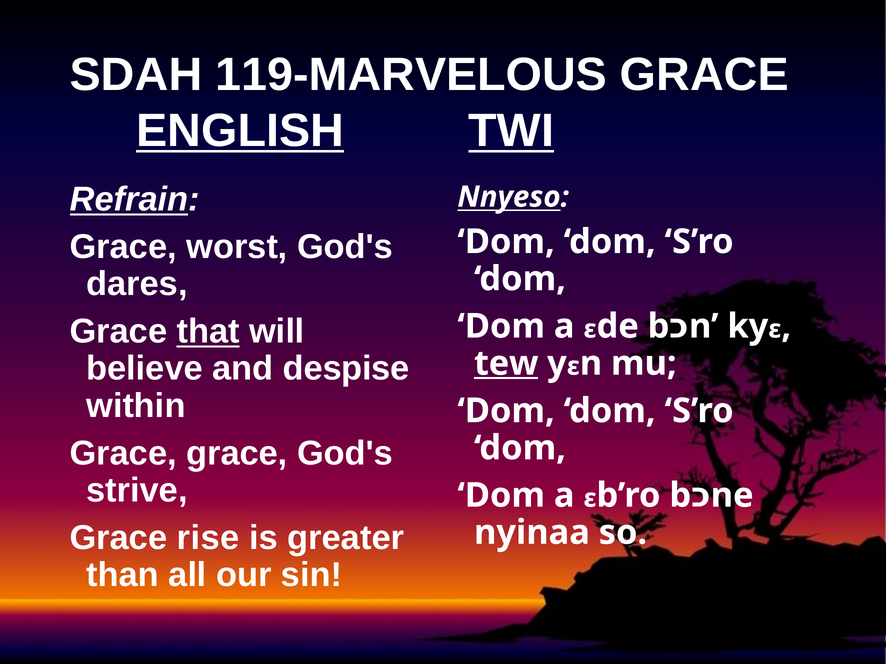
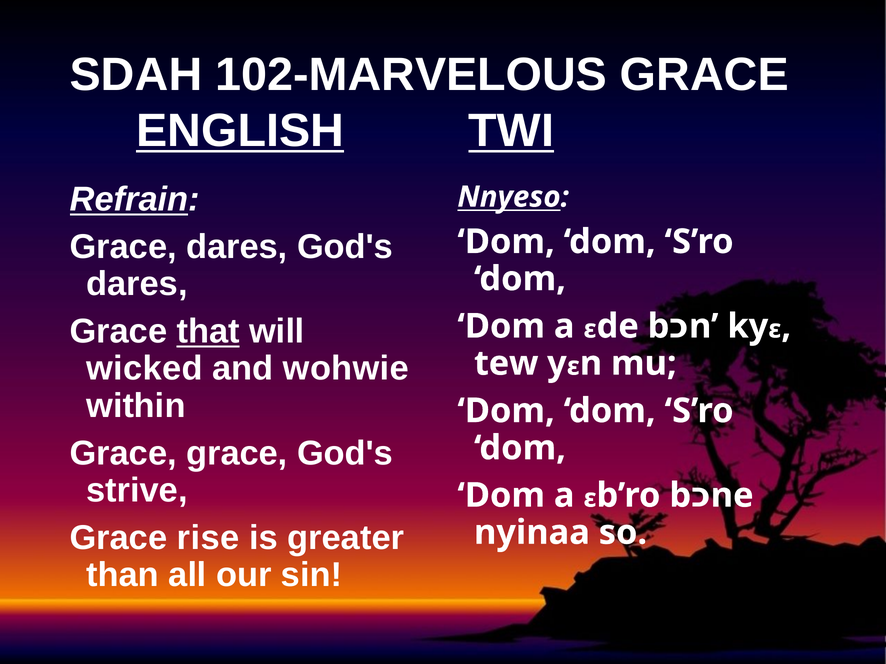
119-MARVELOUS: 119-MARVELOUS -> 102-MARVELOUS (411, 75)
Grace worst: worst -> dares (237, 247)
believe: believe -> wicked (144, 369)
despise: despise -> wohwie (346, 369)
tew underline: present -> none (506, 364)
